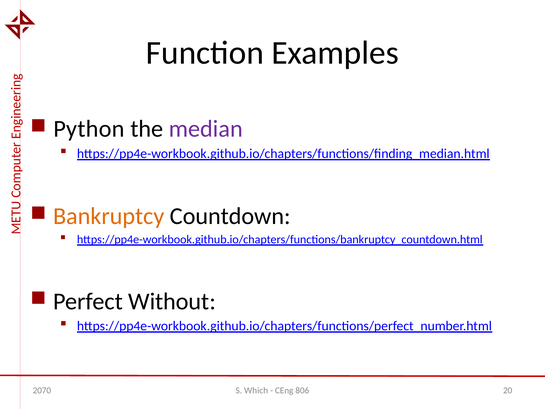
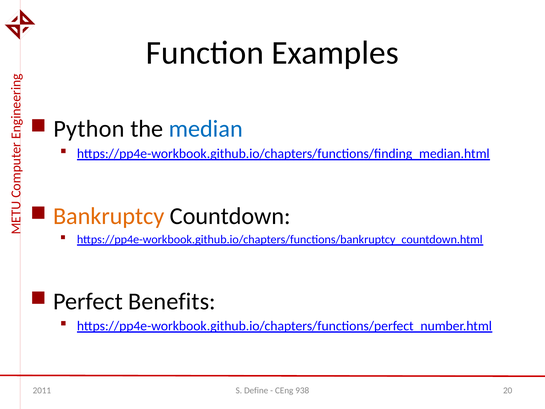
median colour: purple -> blue (206, 129)
Without: Without -> Benefits (172, 301)
2070: 2070 -> 2011 (42, 390)
Which: Which -> Define (256, 390)
806: 806 -> 938 (302, 390)
